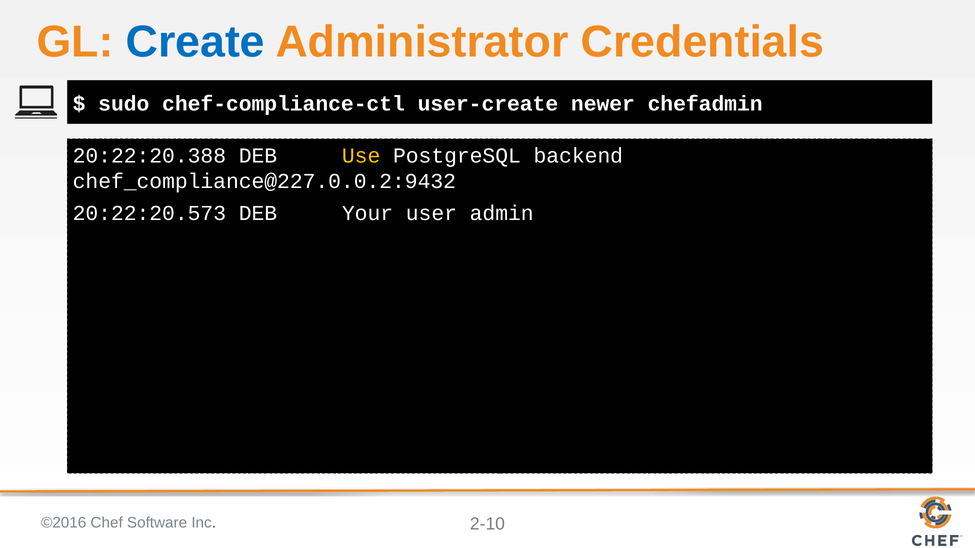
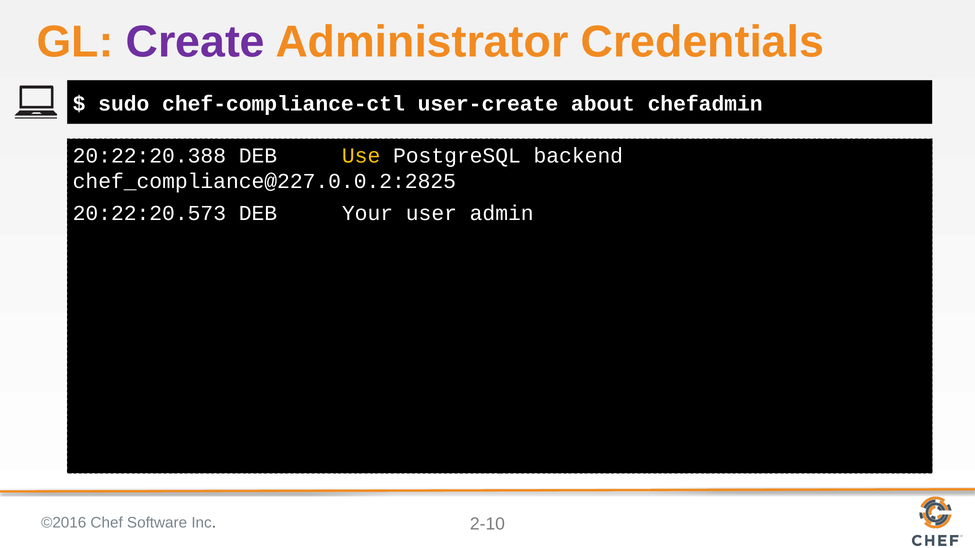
Create colour: blue -> purple (195, 42)
newer: newer -> about (603, 104)
chef_compliance@227.0.0.2:9432: chef_compliance@227.0.0.2:9432 -> chef_compliance@227.0.0.2:2825 (264, 182)
